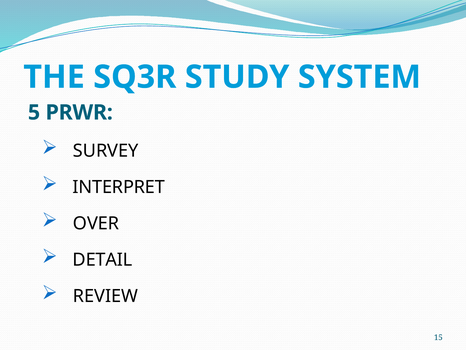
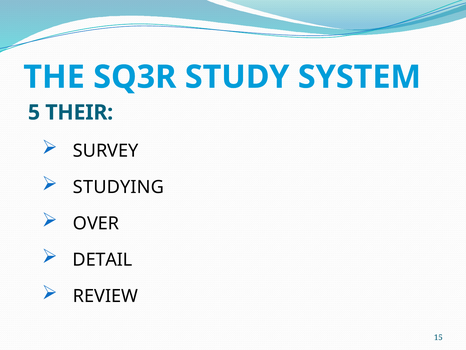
PRWR: PRWR -> THEIR (79, 112)
INTERPRET: INTERPRET -> STUDYING (119, 187)
